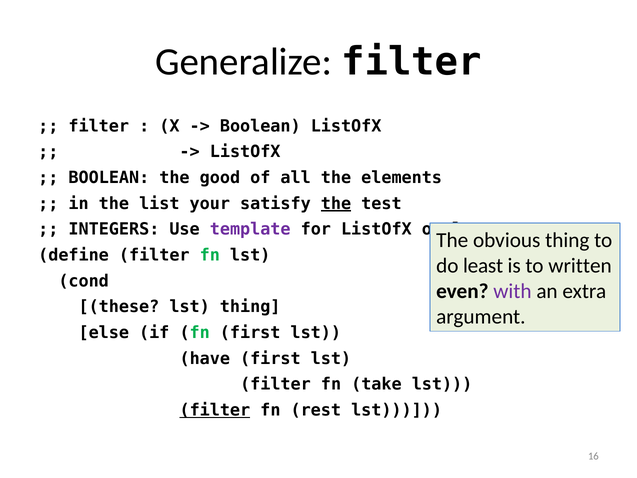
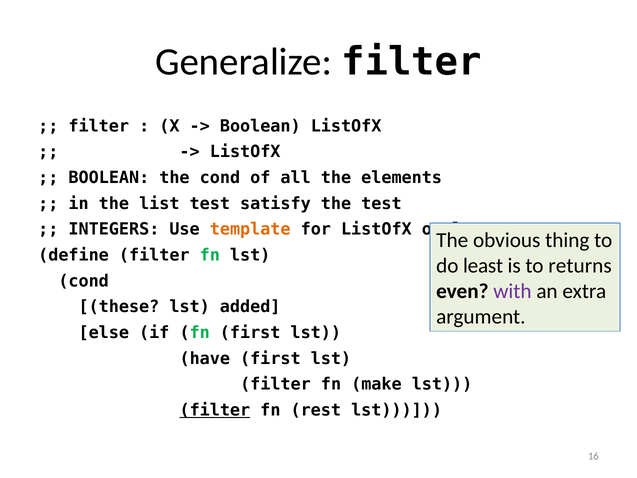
the good: good -> cond (220, 178)
list your: your -> test (210, 203)
the underline: present -> none (336, 203)
template colour: purple -> orange (250, 229)
written: written -> returns (580, 266)
lst thing: thing -> added (250, 307)
take: take -> make (376, 384)
